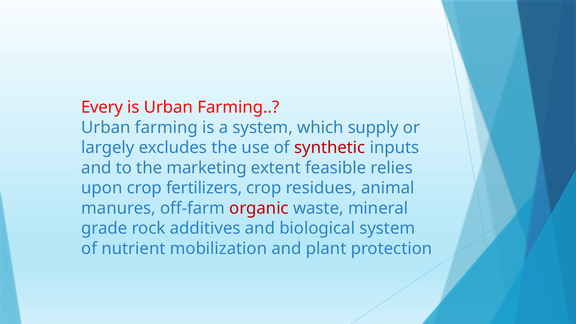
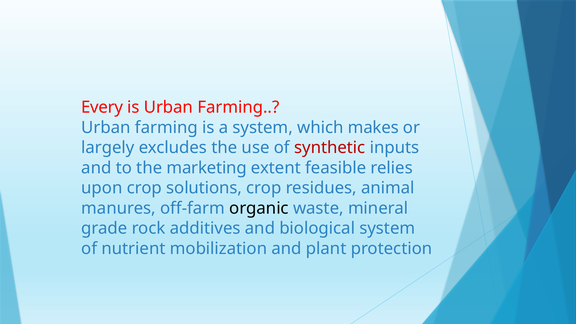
supply: supply -> makes (373, 128)
fertilizers: fertilizers -> solutions (204, 188)
organic colour: red -> black (259, 208)
